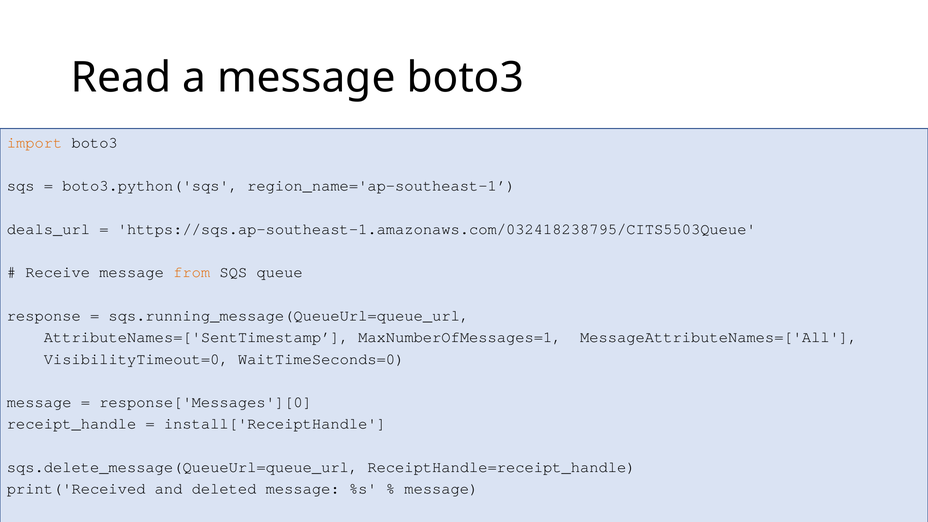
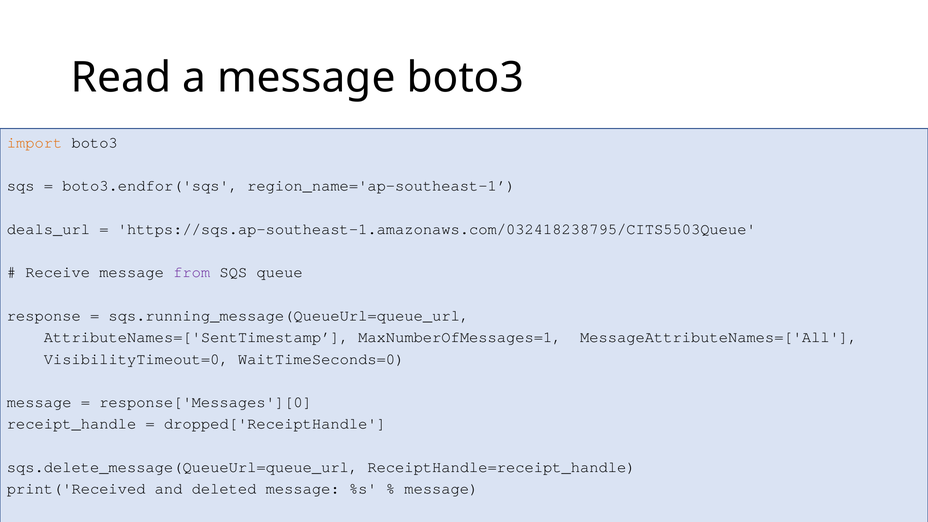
boto3.python('sqs: boto3.python('sqs -> boto3.endfor('sqs (150, 186)
from colour: orange -> purple (192, 272)
install['ReceiptHandle: install['ReceiptHandle -> dropped['ReceiptHandle (275, 424)
